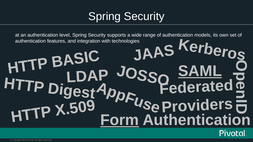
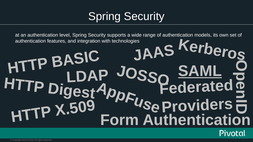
Form underline: present -> none (120, 120)
